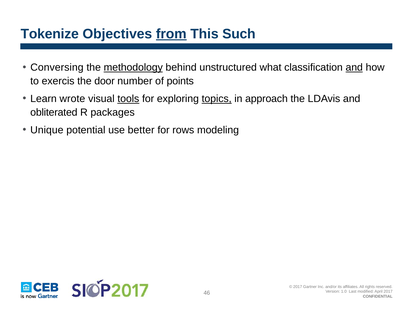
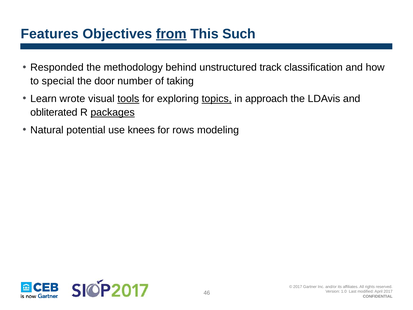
Tokenize: Tokenize -> Features (50, 34)
Conversing: Conversing -> Responded (57, 67)
methodology underline: present -> none (133, 67)
what: what -> track (271, 67)
and underline: present -> none (354, 67)
exercis: exercis -> special (58, 81)
points: points -> taking (180, 81)
packages underline: none -> present (113, 112)
Unique: Unique -> Natural (47, 130)
better: better -> knees (141, 130)
